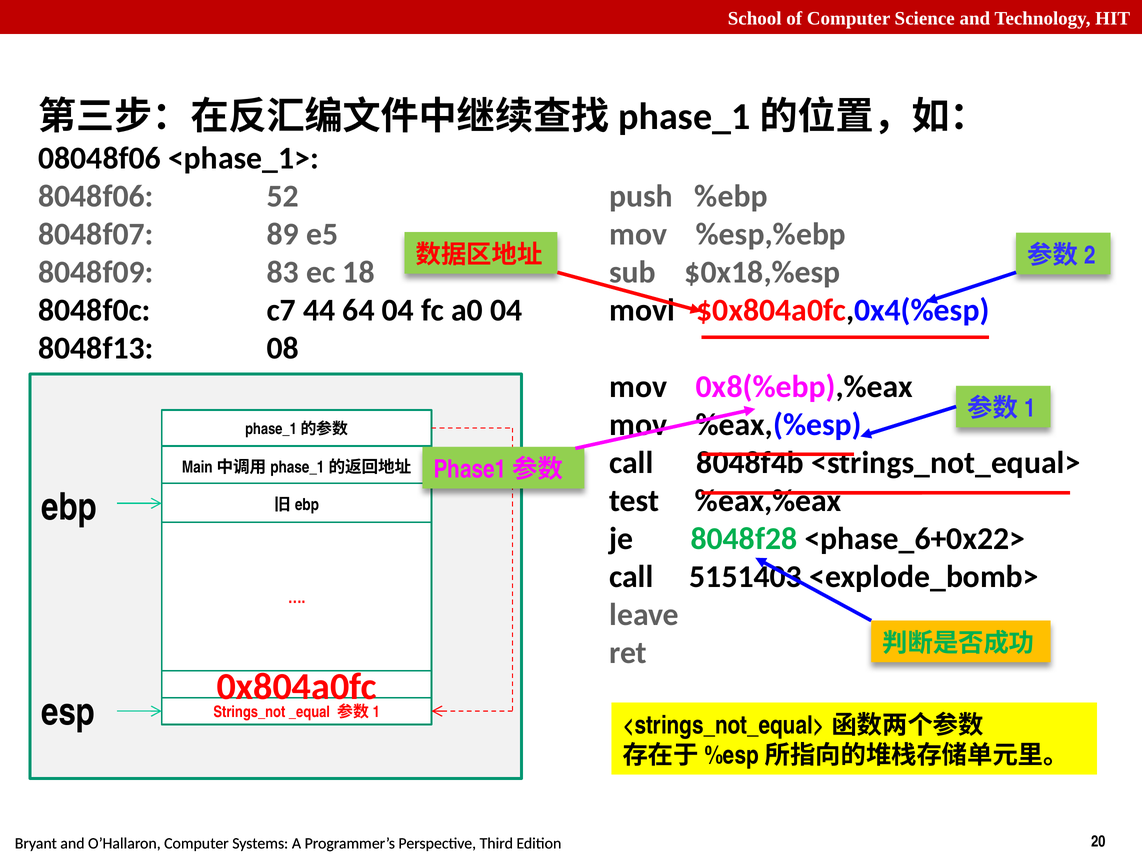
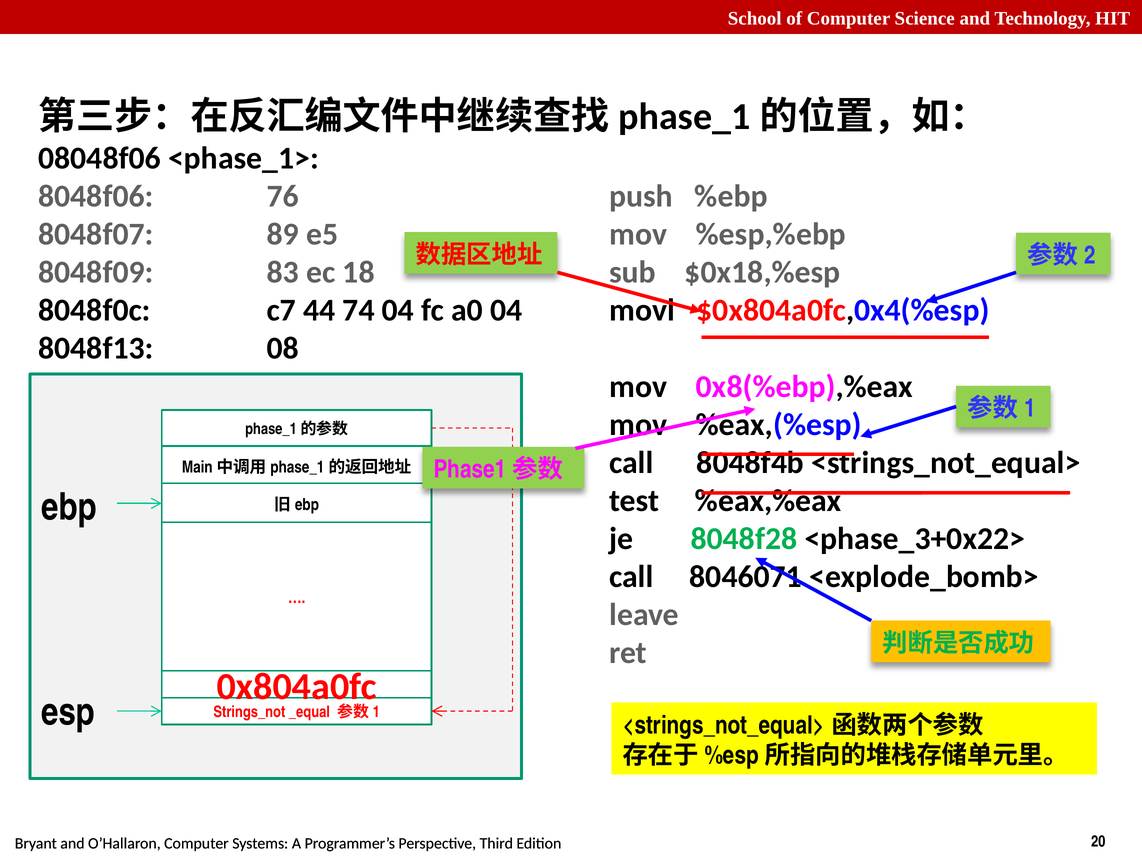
52: 52 -> 76 (283, 196)
44 64: 64 -> 74 (359, 311)
<phase_6+0x22>: <phase_6+0x22> -> <phase_3+0x22> (915, 539)
5151403: 5151403 -> 8046071 (746, 577)
